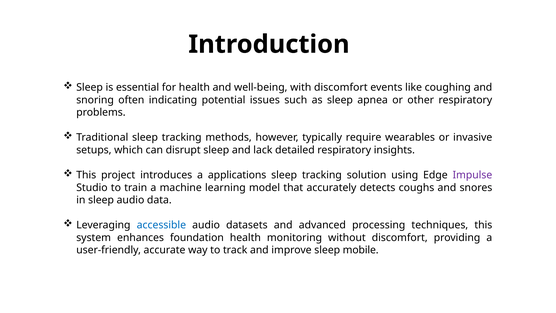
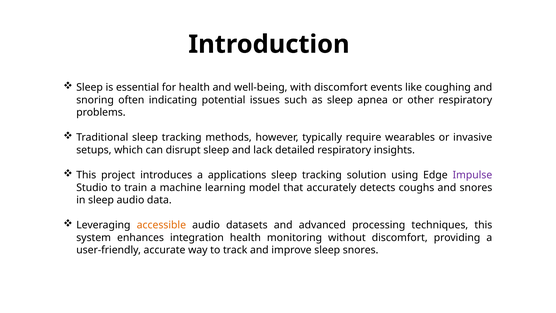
accessible colour: blue -> orange (161, 225)
foundation: foundation -> integration (197, 237)
sleep mobile: mobile -> snores (361, 250)
